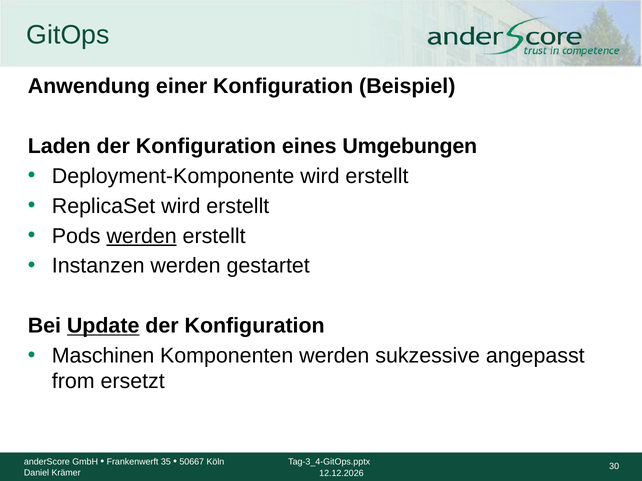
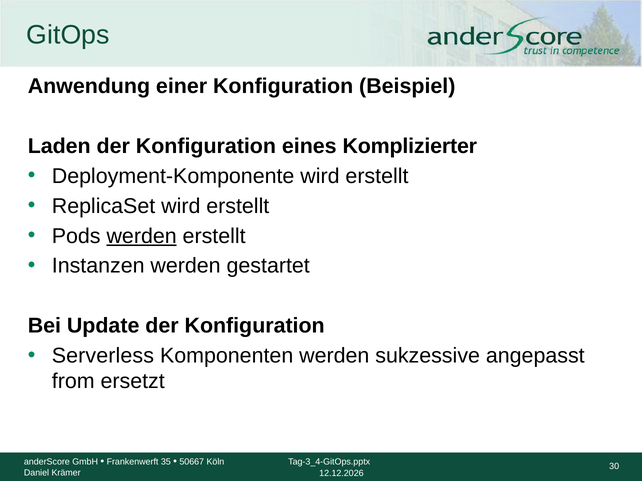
Umgebungen: Umgebungen -> Komplizierter (410, 146)
Update underline: present -> none (103, 326)
Maschinen: Maschinen -> Serverless (103, 356)
